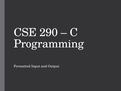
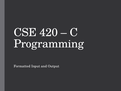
290: 290 -> 420 (49, 32)
